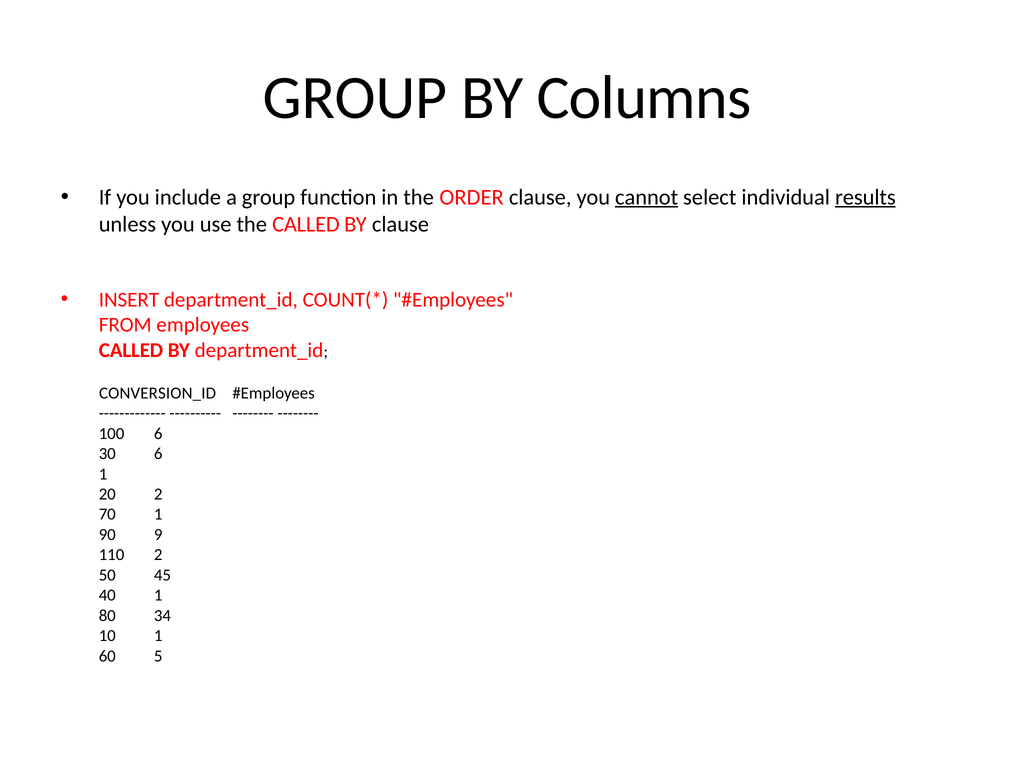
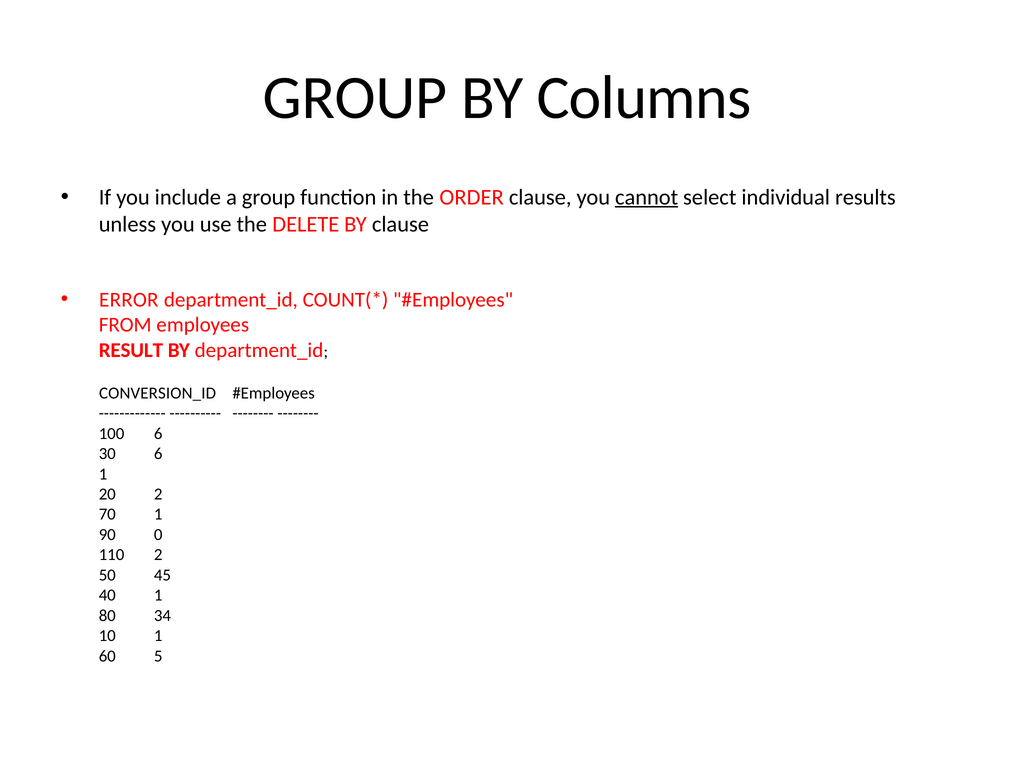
results underline: present -> none (865, 197)
the CALLED: CALLED -> DELETE (306, 224)
INSERT: INSERT -> ERROR (129, 300)
CALLED: CALLED -> RESULT (131, 351)
9: 9 -> 0 (158, 535)
